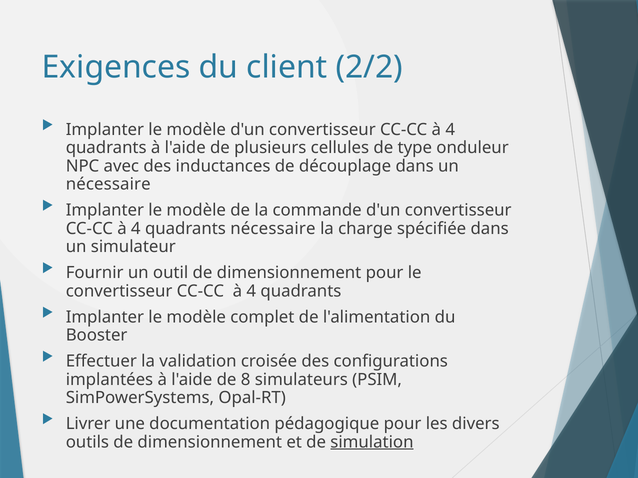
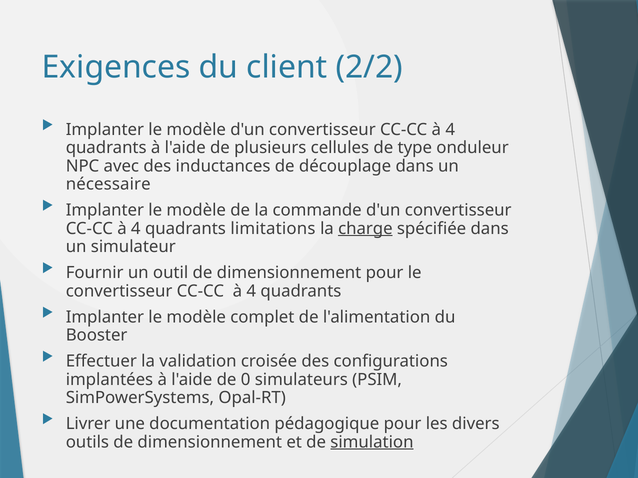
quadrants nécessaire: nécessaire -> limitations (273, 229)
charge underline: none -> present (365, 229)
8: 8 -> 0 (246, 380)
